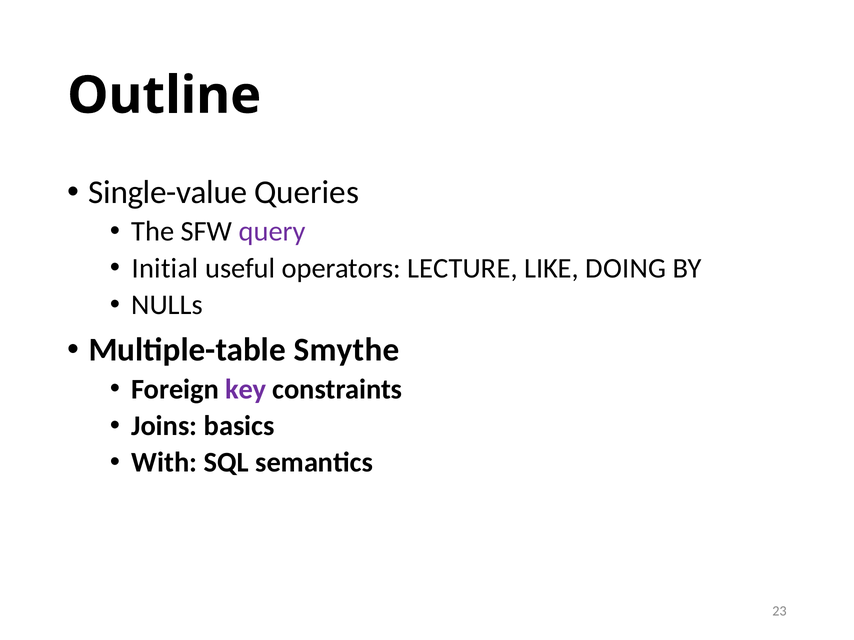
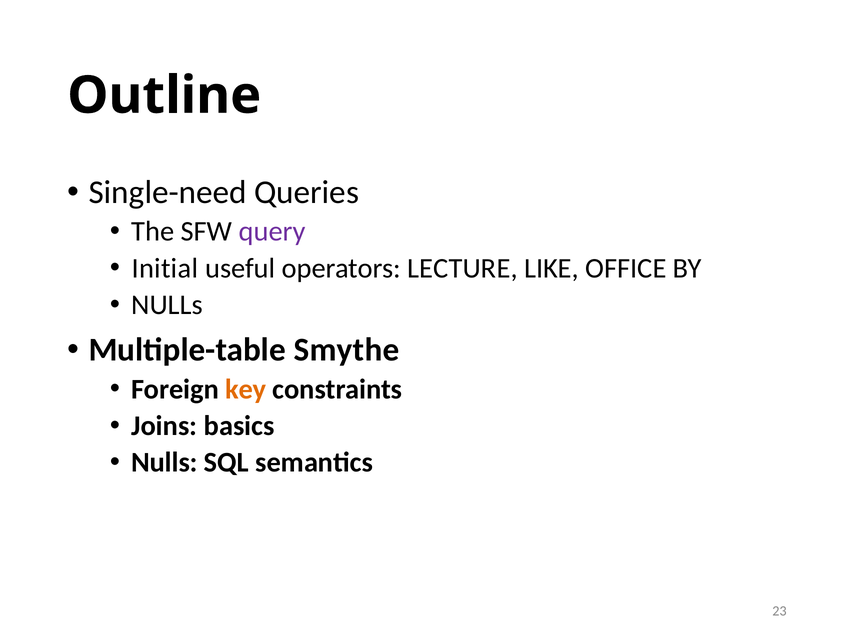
Single-value: Single-value -> Single-need (168, 193)
DOING: DOING -> OFFICE (626, 268)
key colour: purple -> orange (246, 389)
With: With -> Nulls (164, 463)
